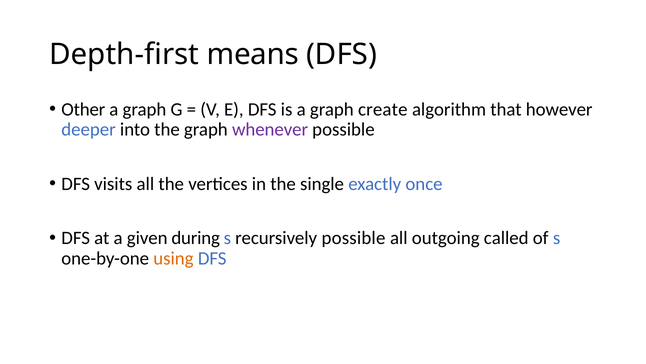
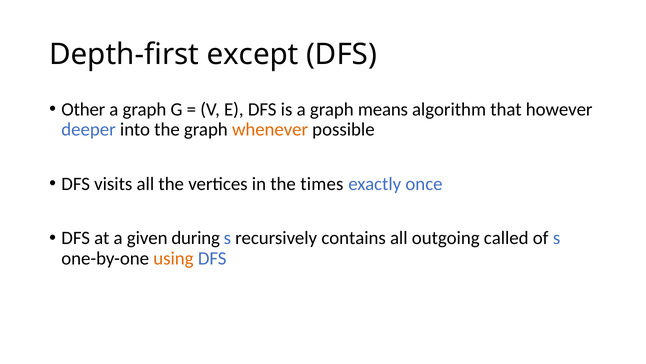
means: means -> except (253, 54)
create: create -> means (383, 109)
whenever colour: purple -> orange (270, 129)
single: single -> times (322, 184)
recursively possible: possible -> contains (354, 238)
